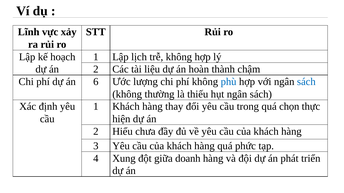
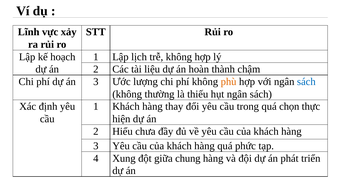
án 6: 6 -> 3 (96, 82)
phù colour: blue -> orange (229, 82)
doanh: doanh -> chung (188, 159)
